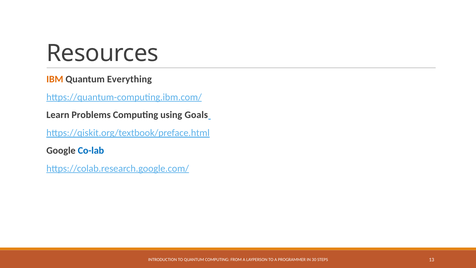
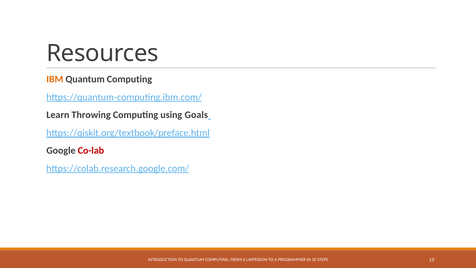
Everything: Everything -> Computing (129, 79)
Problems: Problems -> Throwing (91, 115)
Co-lab colour: blue -> red (91, 150)
